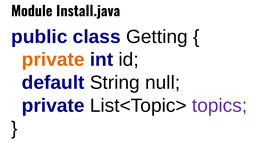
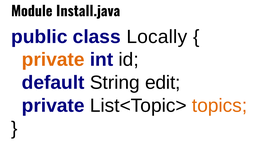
Getting: Getting -> Locally (157, 37)
null: null -> edit (163, 83)
topics colour: purple -> orange (220, 106)
